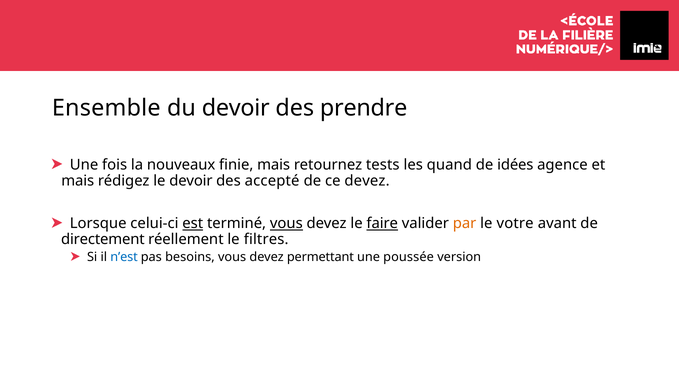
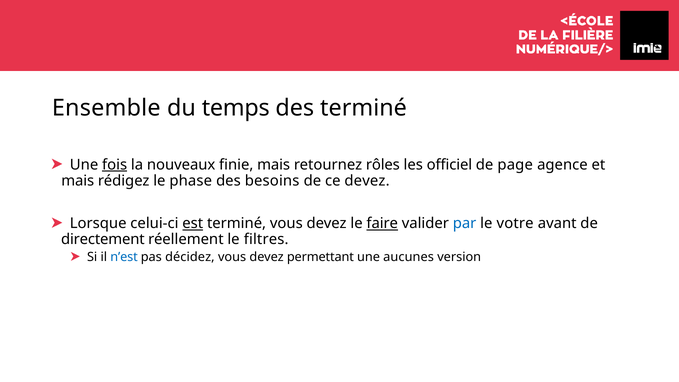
du devoir: devoir -> temps (236, 108)
des prendre: prendre -> terminé (364, 108)
fois underline: none -> present (115, 165)
tests: tests -> rôles (383, 165)
quand: quand -> officiel (449, 165)
idées: idées -> page (515, 165)
le devoir: devoir -> phase (191, 181)
accepté: accepté -> besoins (272, 181)
vous underline: present -> none (286, 223)
par colour: orange -> blue (465, 223)
besoins: besoins -> décidez (190, 257)
poussée: poussée -> aucunes (409, 257)
